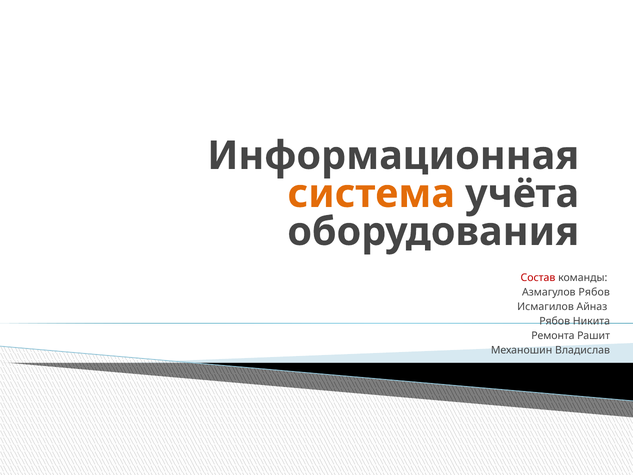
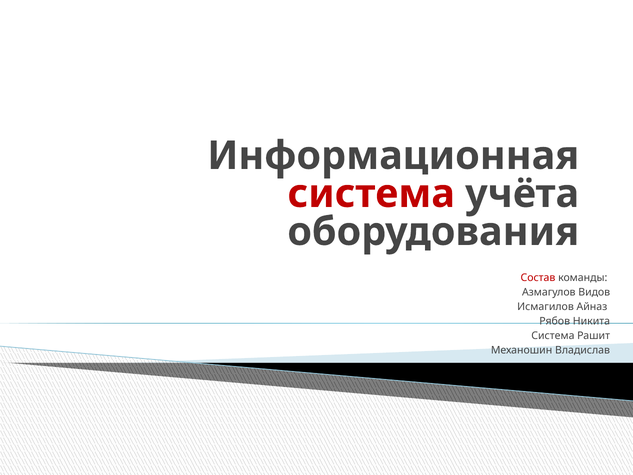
система colour: orange -> red (371, 194)
Азмагулов Рябов: Рябов -> Видов (594, 292)
Ремонта: Ремонта -> Система (553, 336)
